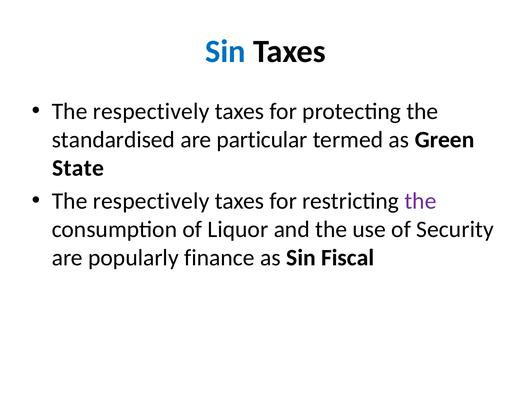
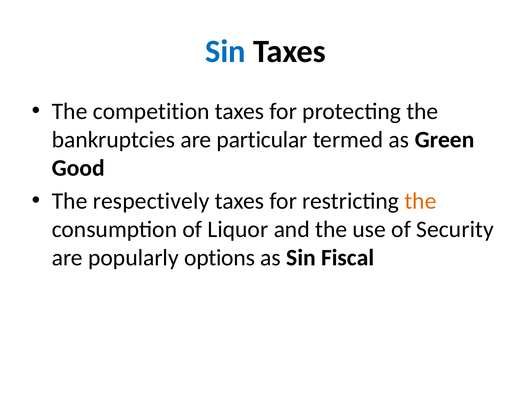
respectively: respectively -> competition (151, 111)
standardised: standardised -> bankruptcies (113, 140)
State: State -> Good (78, 168)
the colour: purple -> orange (420, 201)
finance: finance -> options (220, 258)
